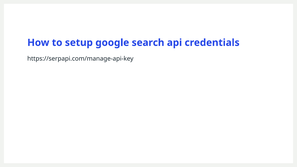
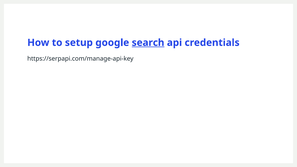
search underline: none -> present (148, 43)
